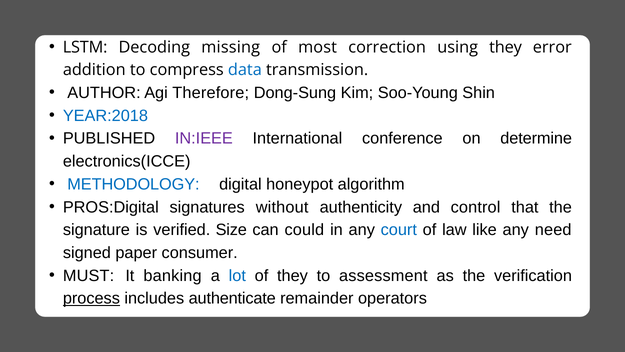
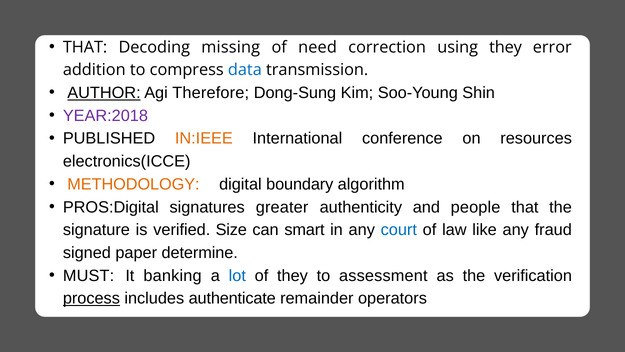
LSTM: LSTM -> THAT (85, 47)
most: most -> need (318, 47)
AUTHOR underline: none -> present (104, 93)
YEAR:2018 colour: blue -> purple (105, 116)
IN:IEEE colour: purple -> orange (204, 138)
determine: determine -> resources (536, 138)
METHODOLOGY colour: blue -> orange (133, 184)
honeypot: honeypot -> boundary (300, 184)
without: without -> greater (282, 207)
control: control -> people (476, 207)
could: could -> smart (305, 230)
need: need -> fraud (553, 230)
consumer: consumer -> determine (200, 253)
